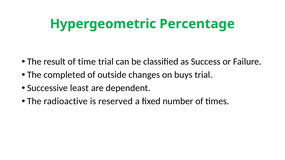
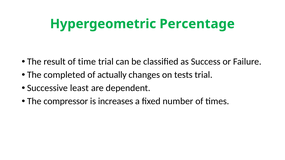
outside: outside -> actually (112, 75)
buys: buys -> tests (183, 75)
radioactive: radioactive -> compressor (66, 101)
reserved: reserved -> increases (116, 101)
